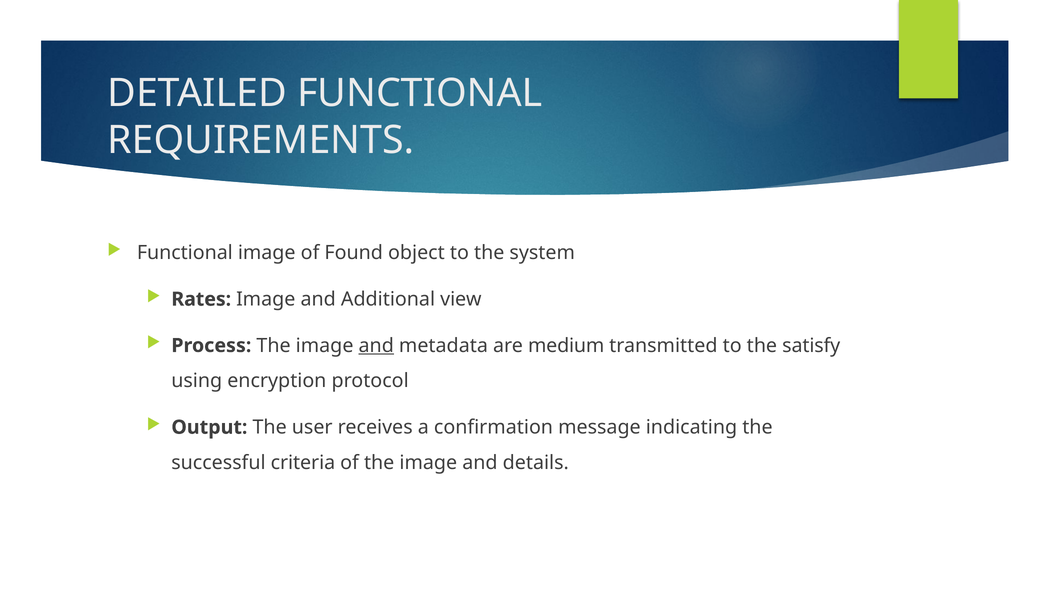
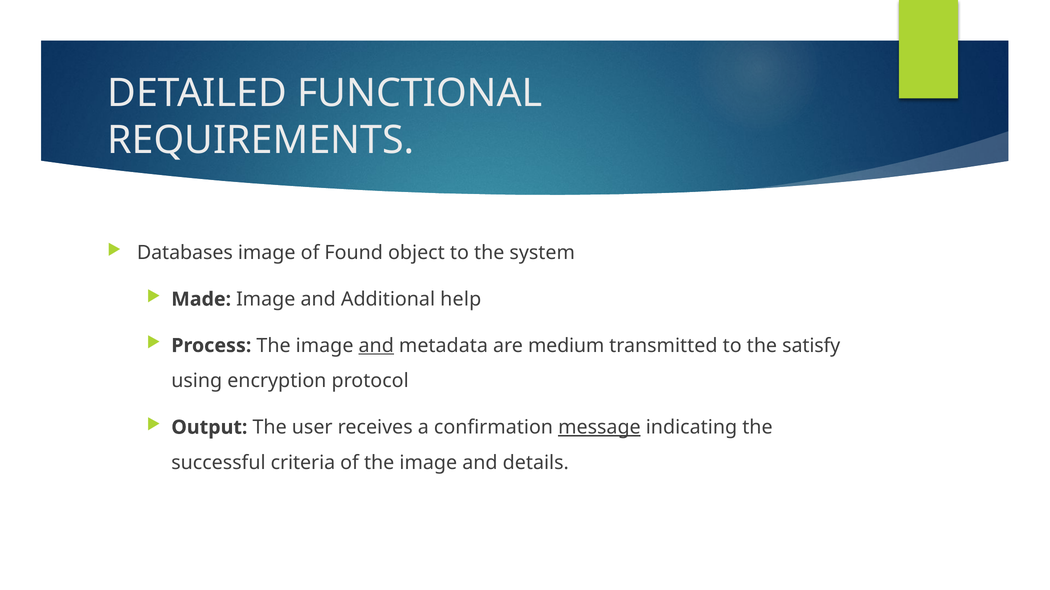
Functional: Functional -> Databases (185, 253)
Rates: Rates -> Made (201, 300)
view: view -> help (461, 300)
message underline: none -> present (599, 428)
